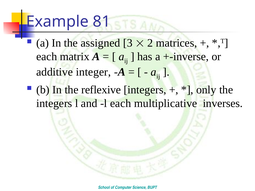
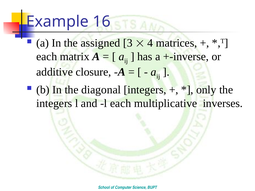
81: 81 -> 16 (102, 22)
2: 2 -> 4 (150, 43)
integer: integer -> closure (93, 72)
reflexive: reflexive -> diagonal (101, 90)
